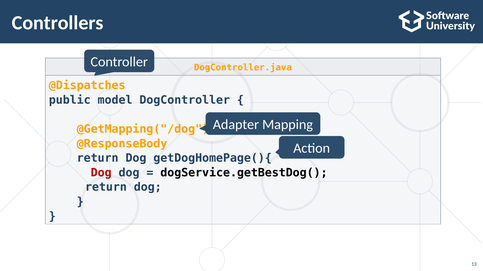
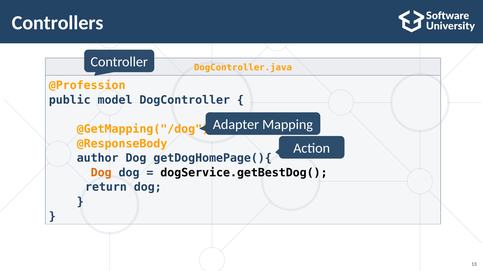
@Dispatches: @Dispatches -> @Profession (87, 86)
return: return -> author (98, 159)
Dog colour: red -> orange (101, 173)
